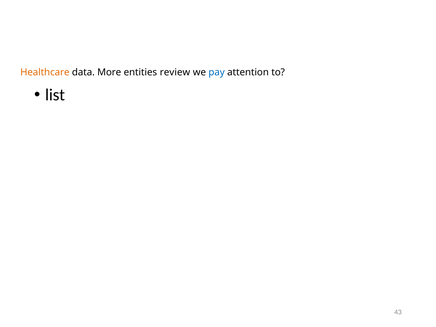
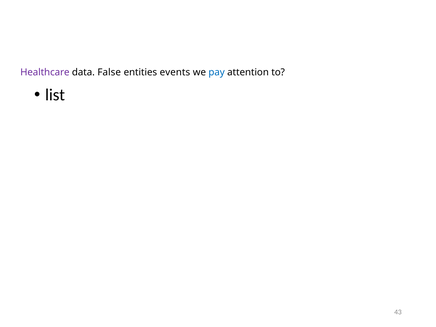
Healthcare colour: orange -> purple (45, 72)
More: More -> False (109, 72)
review: review -> events (175, 72)
